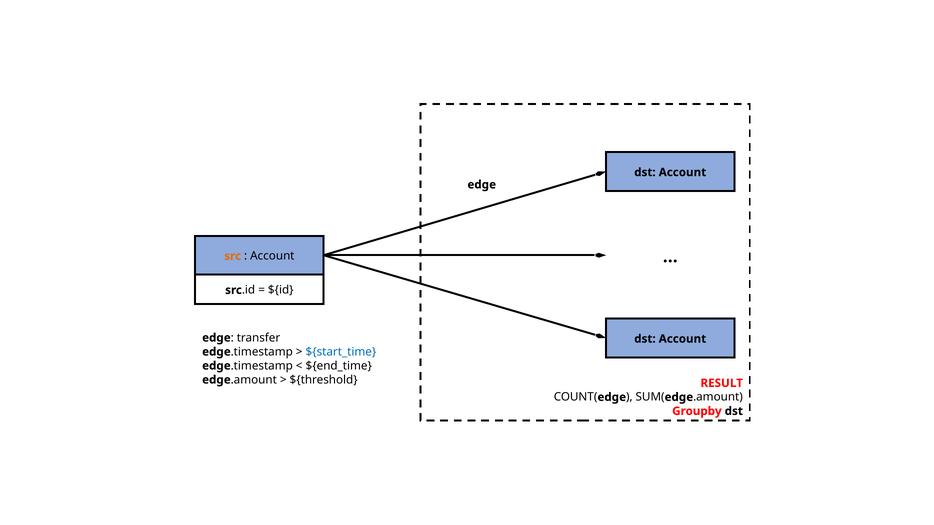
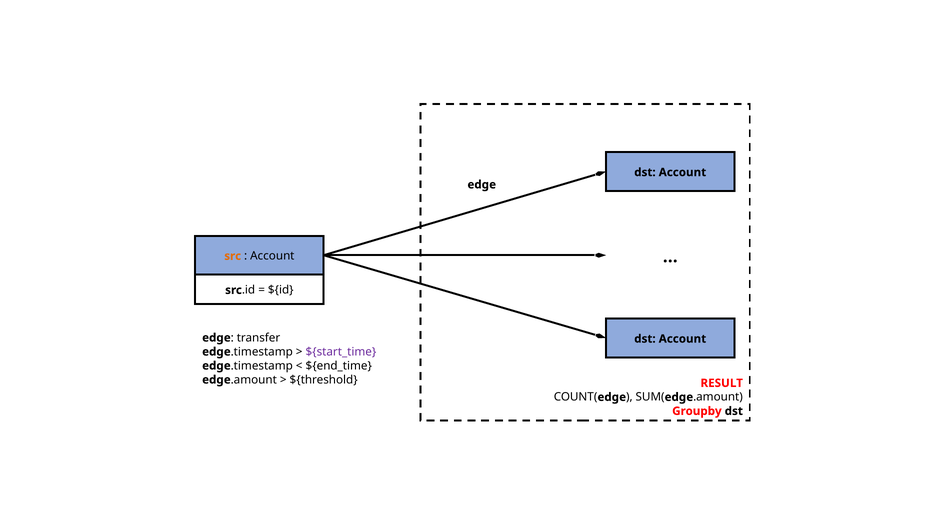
${start_time colour: blue -> purple (341, 352)
